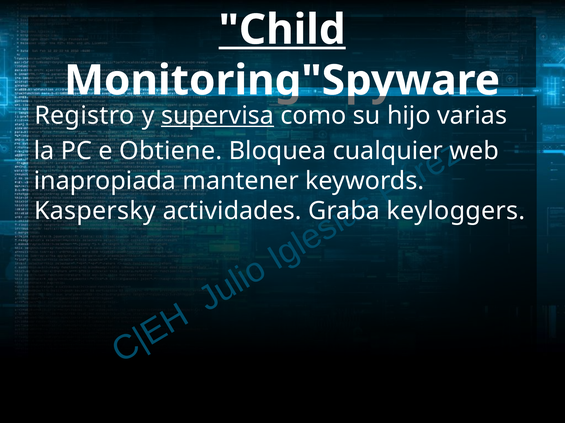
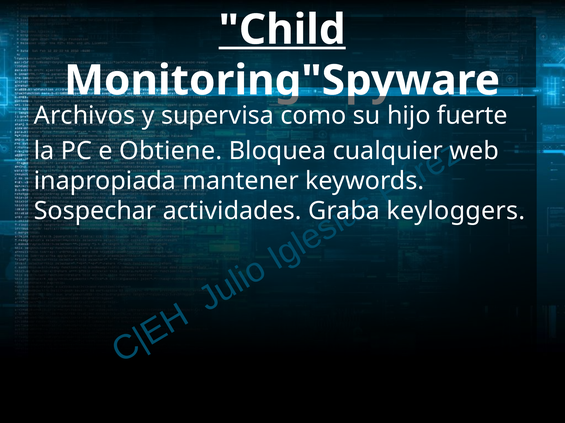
Registro: Registro -> Archivos (85, 116)
supervisa underline: present -> none (217, 116)
varias: varias -> fuerte (472, 116)
Kaspersky: Kaspersky -> Sospechar (95, 211)
